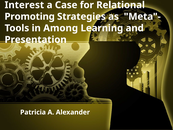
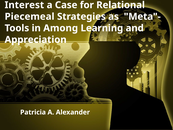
Promoting: Promoting -> Piecemeal (30, 17)
Presentation: Presentation -> Appreciation (36, 40)
